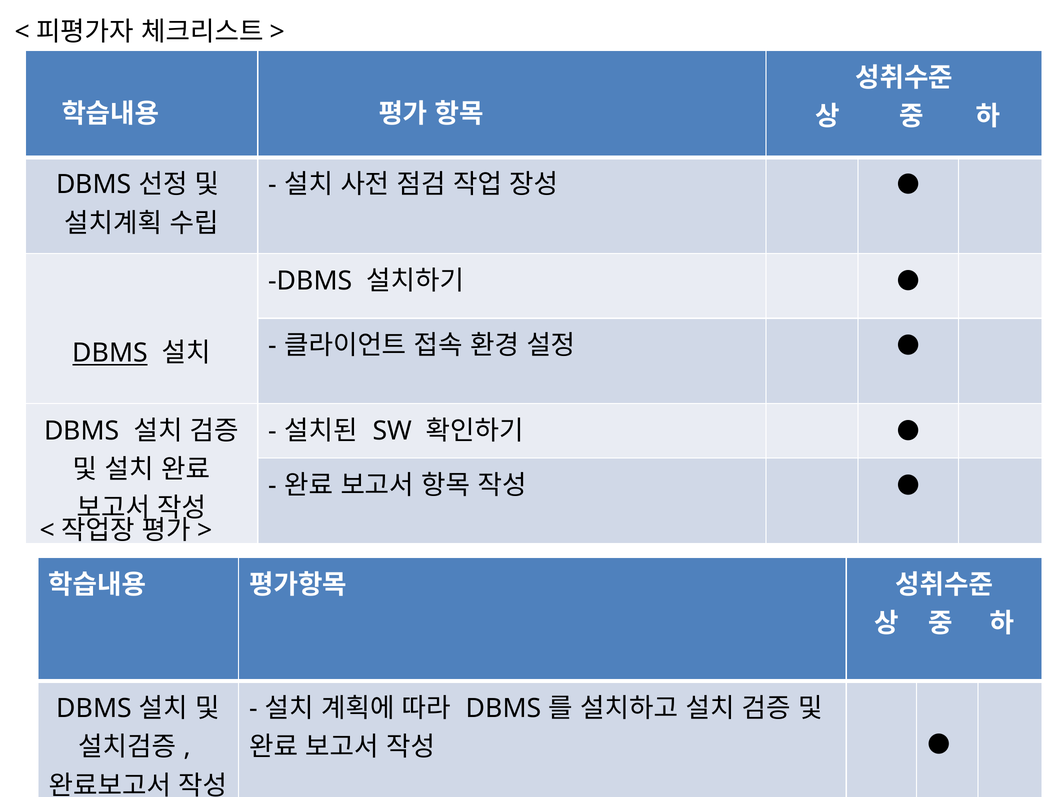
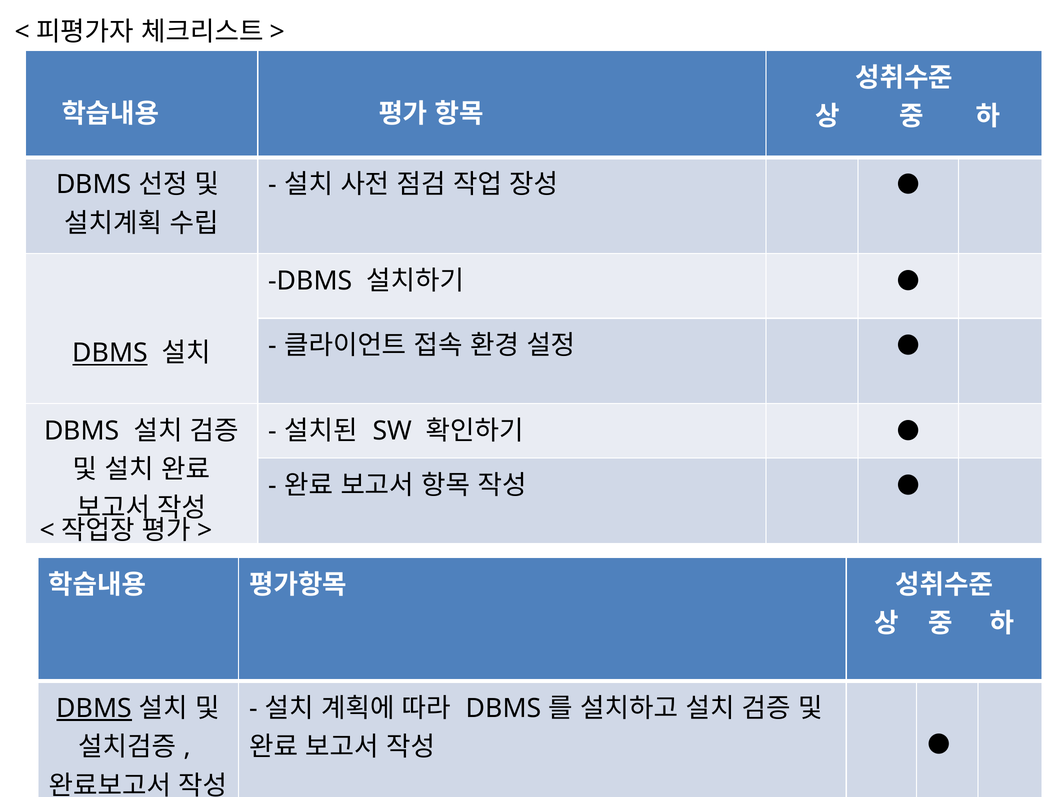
DBMS underline: none -> present (94, 709)
